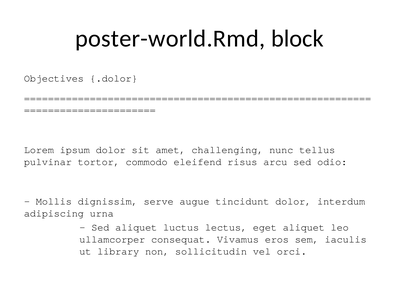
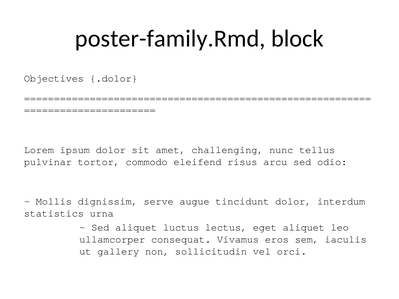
poster-world.Rmd: poster-world.Rmd -> poster-family.Rmd (170, 39)
adipiscing: adipiscing -> statistics (54, 214)
library: library -> gallery (118, 251)
